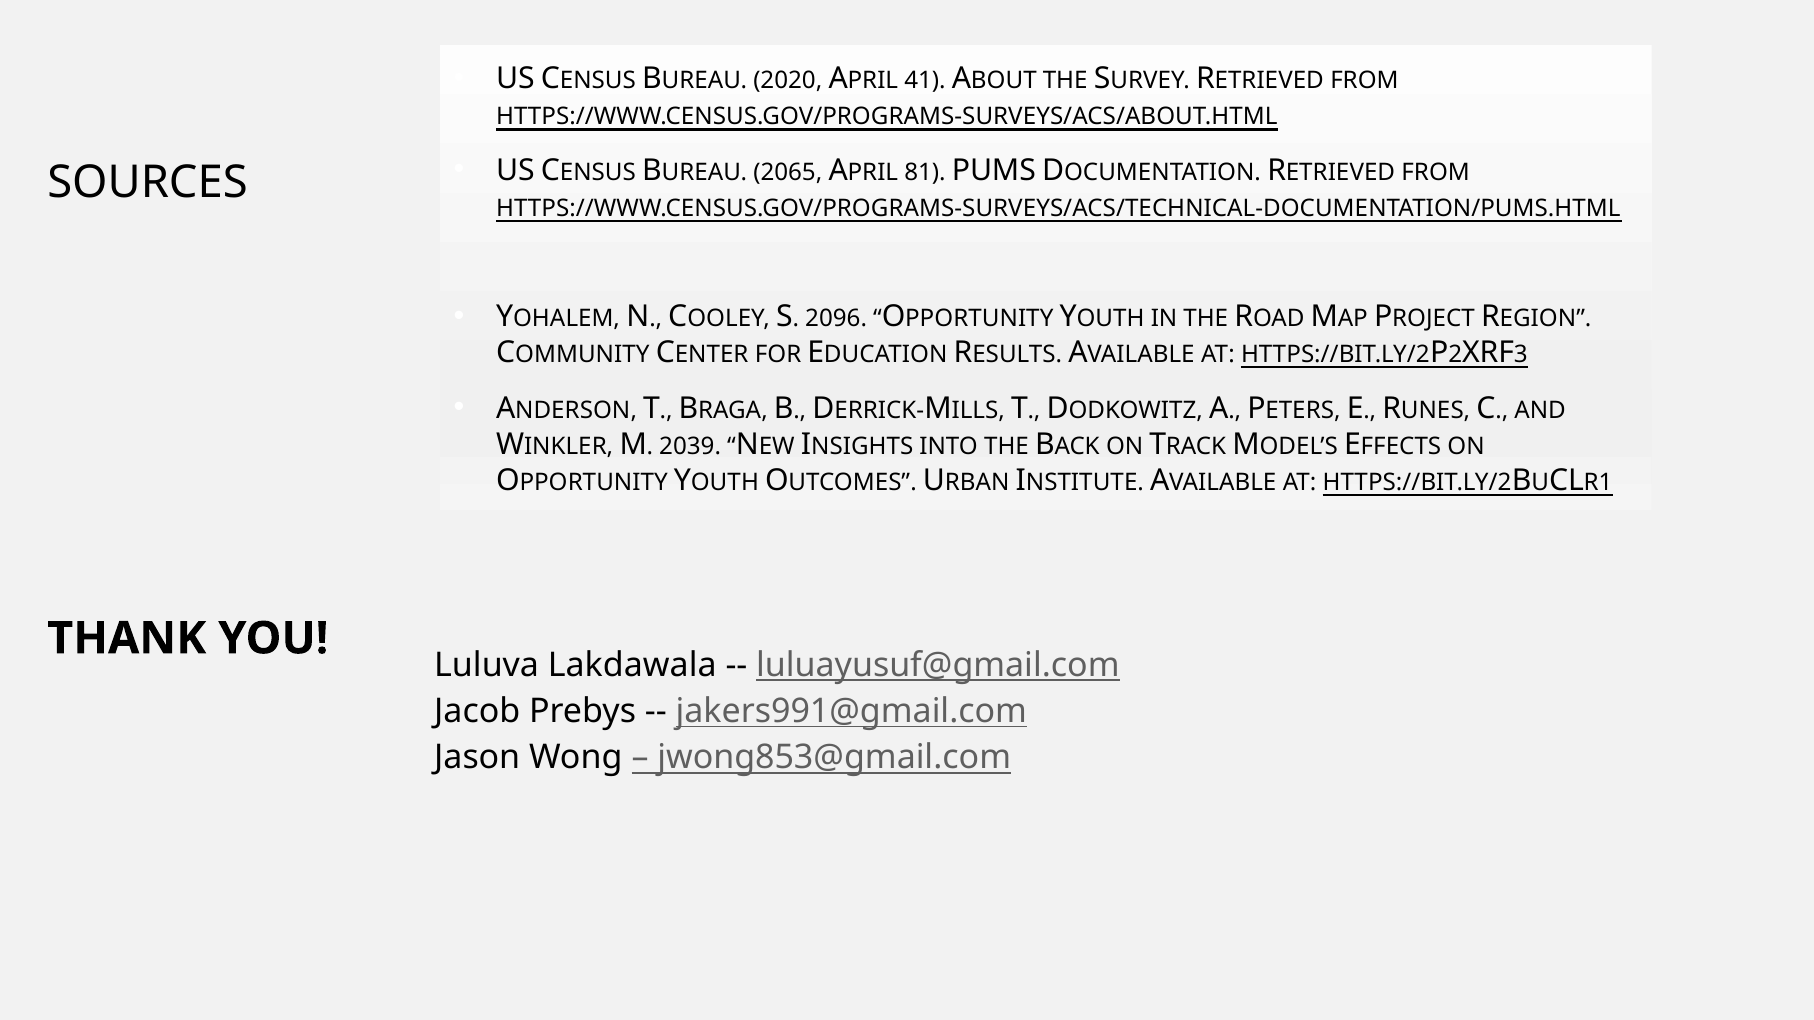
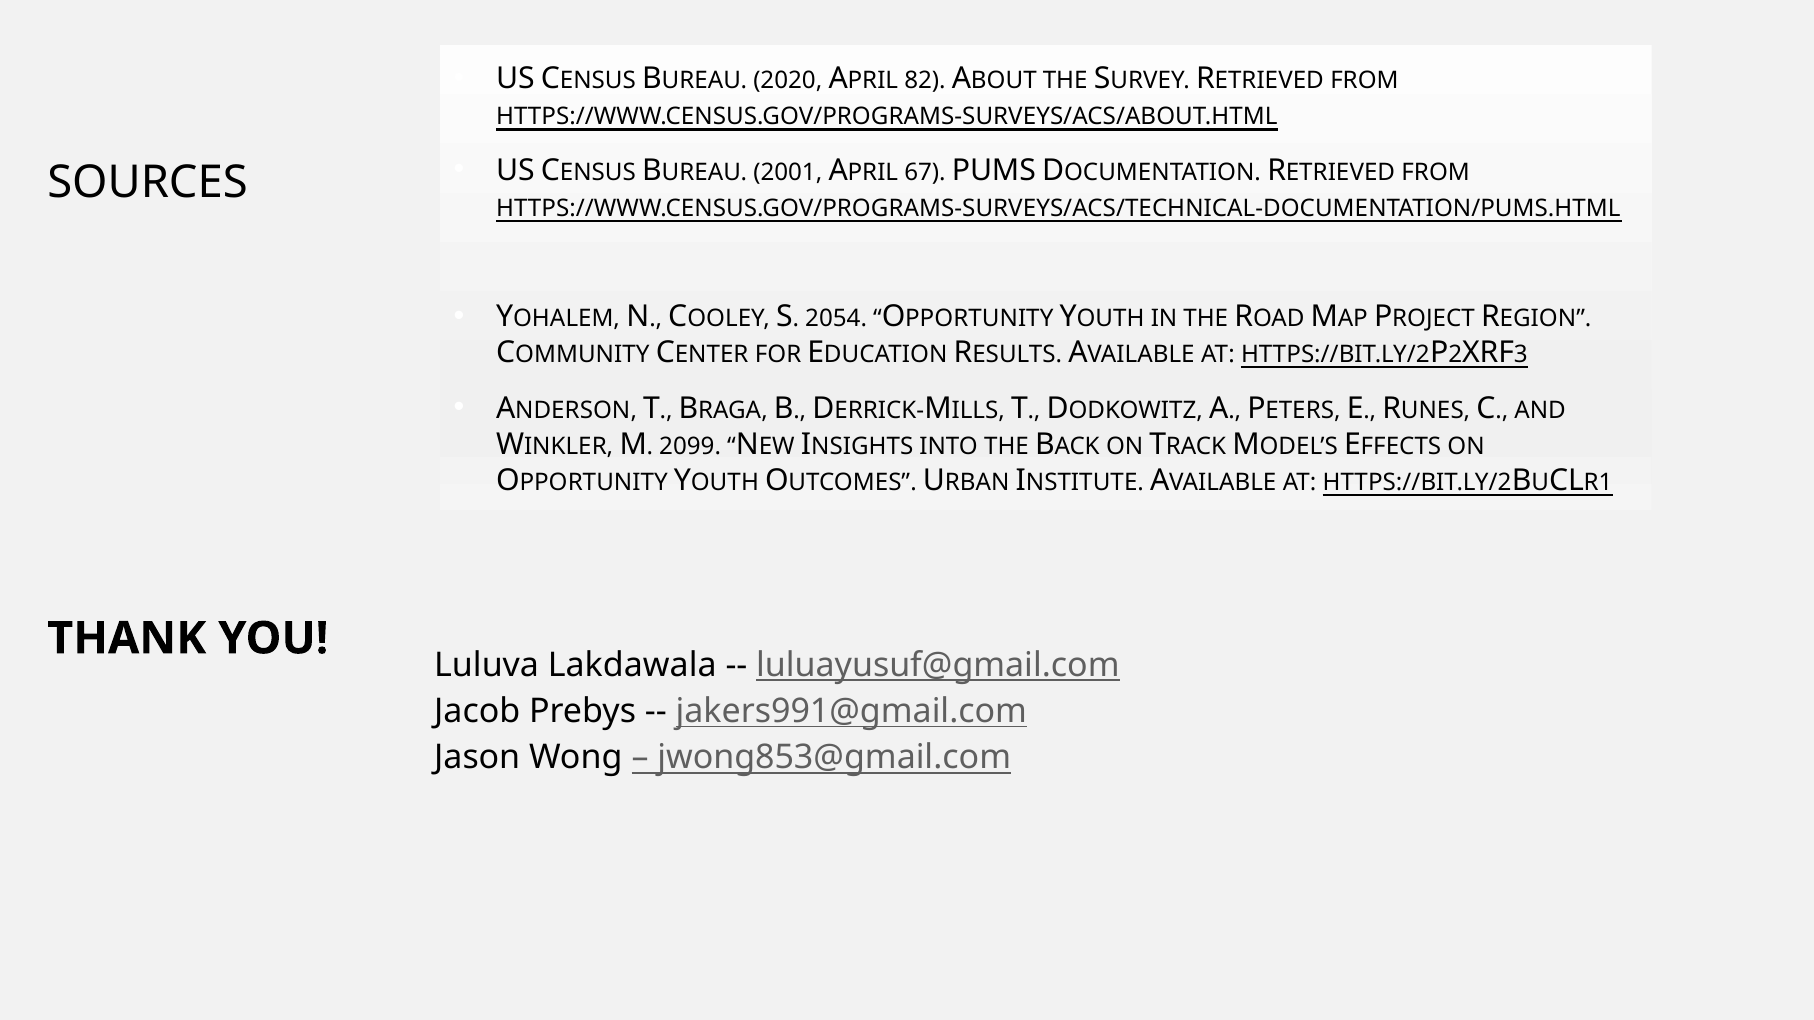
41: 41 -> 82 (925, 81)
2065: 2065 -> 2001 (788, 172)
81: 81 -> 67 (925, 172)
2096: 2096 -> 2054 (836, 319)
2039: 2039 -> 2099 (690, 447)
